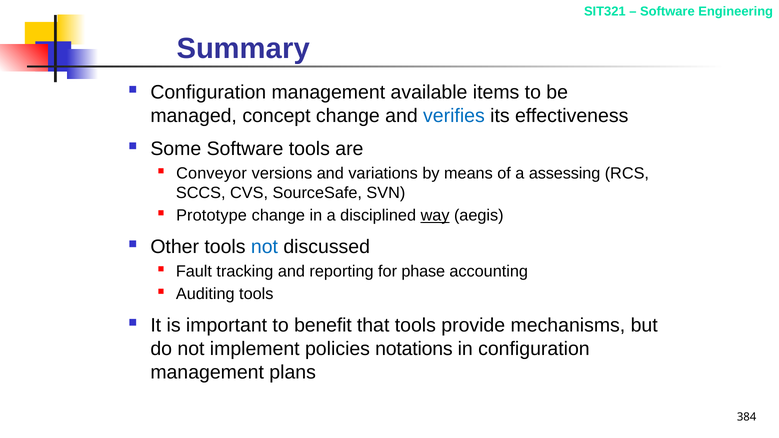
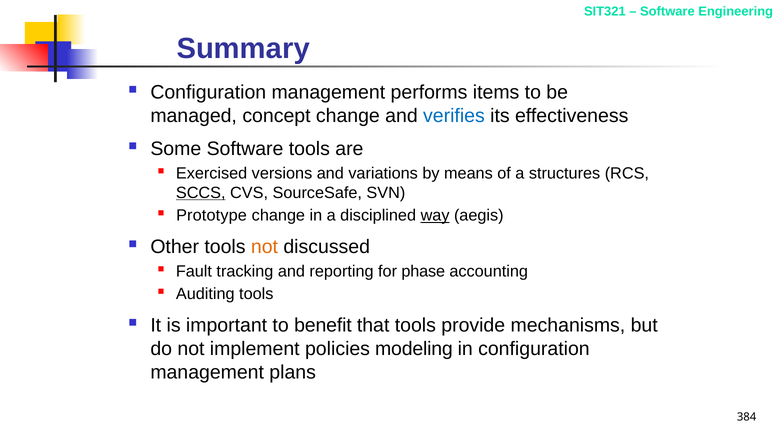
available: available -> performs (429, 92)
Conveyor: Conveyor -> Exercised (212, 173)
assessing: assessing -> structures (565, 173)
SCCS underline: none -> present (201, 193)
not colour: blue -> orange (264, 247)
notations: notations -> modeling (414, 349)
